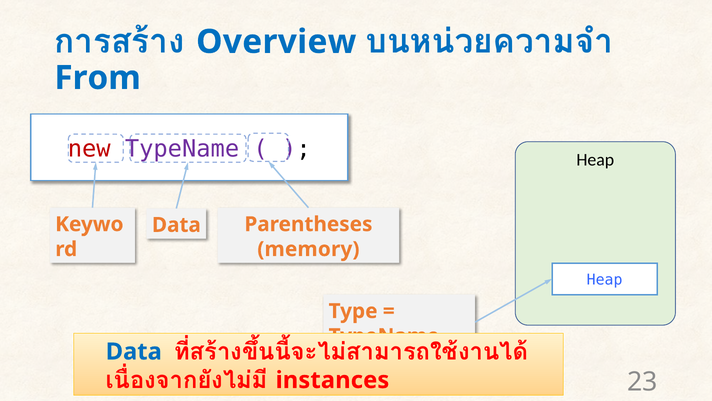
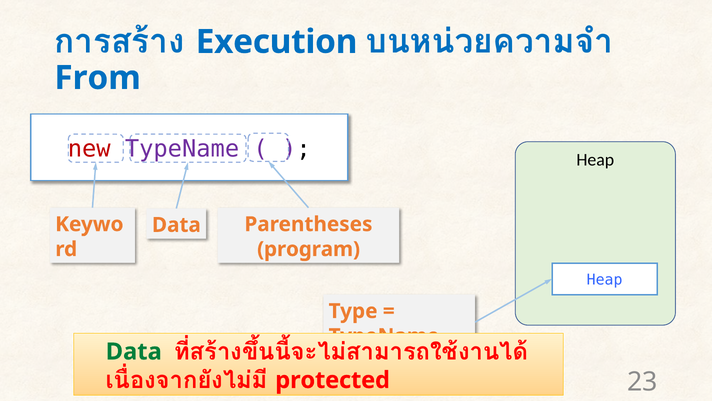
Overview: Overview -> Execution (277, 42)
memory: memory -> program (309, 249)
Data colour: blue -> green (134, 351)
instances: instances -> protected (333, 380)
